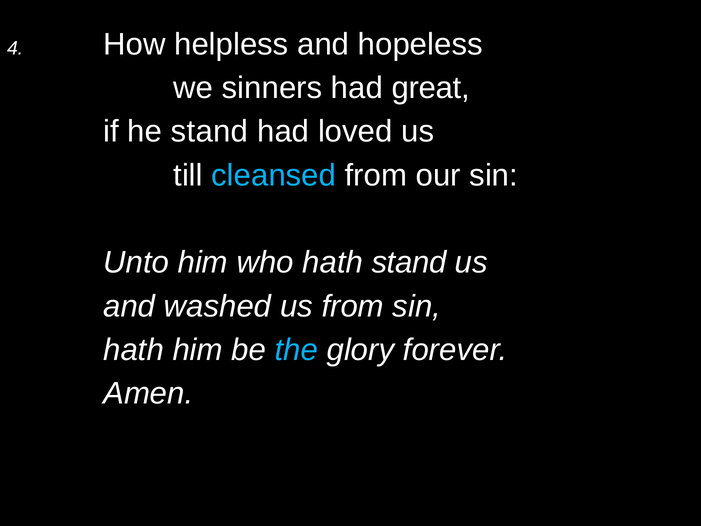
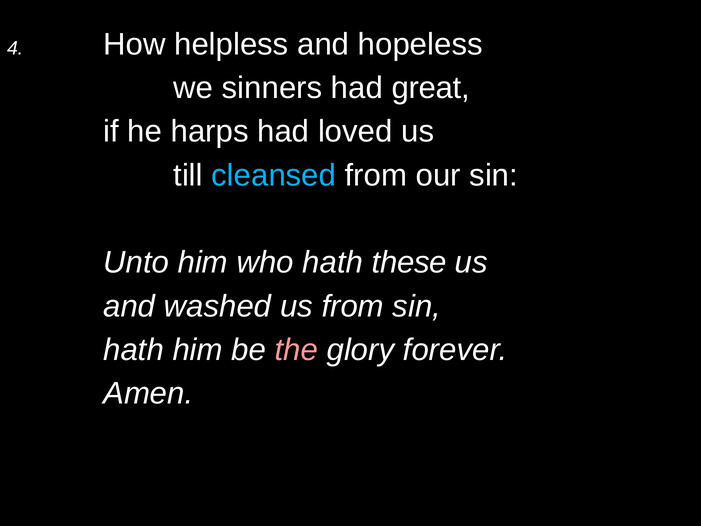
he stand: stand -> harps (210, 132)
hath stand: stand -> these (409, 263)
the colour: light blue -> pink (296, 350)
